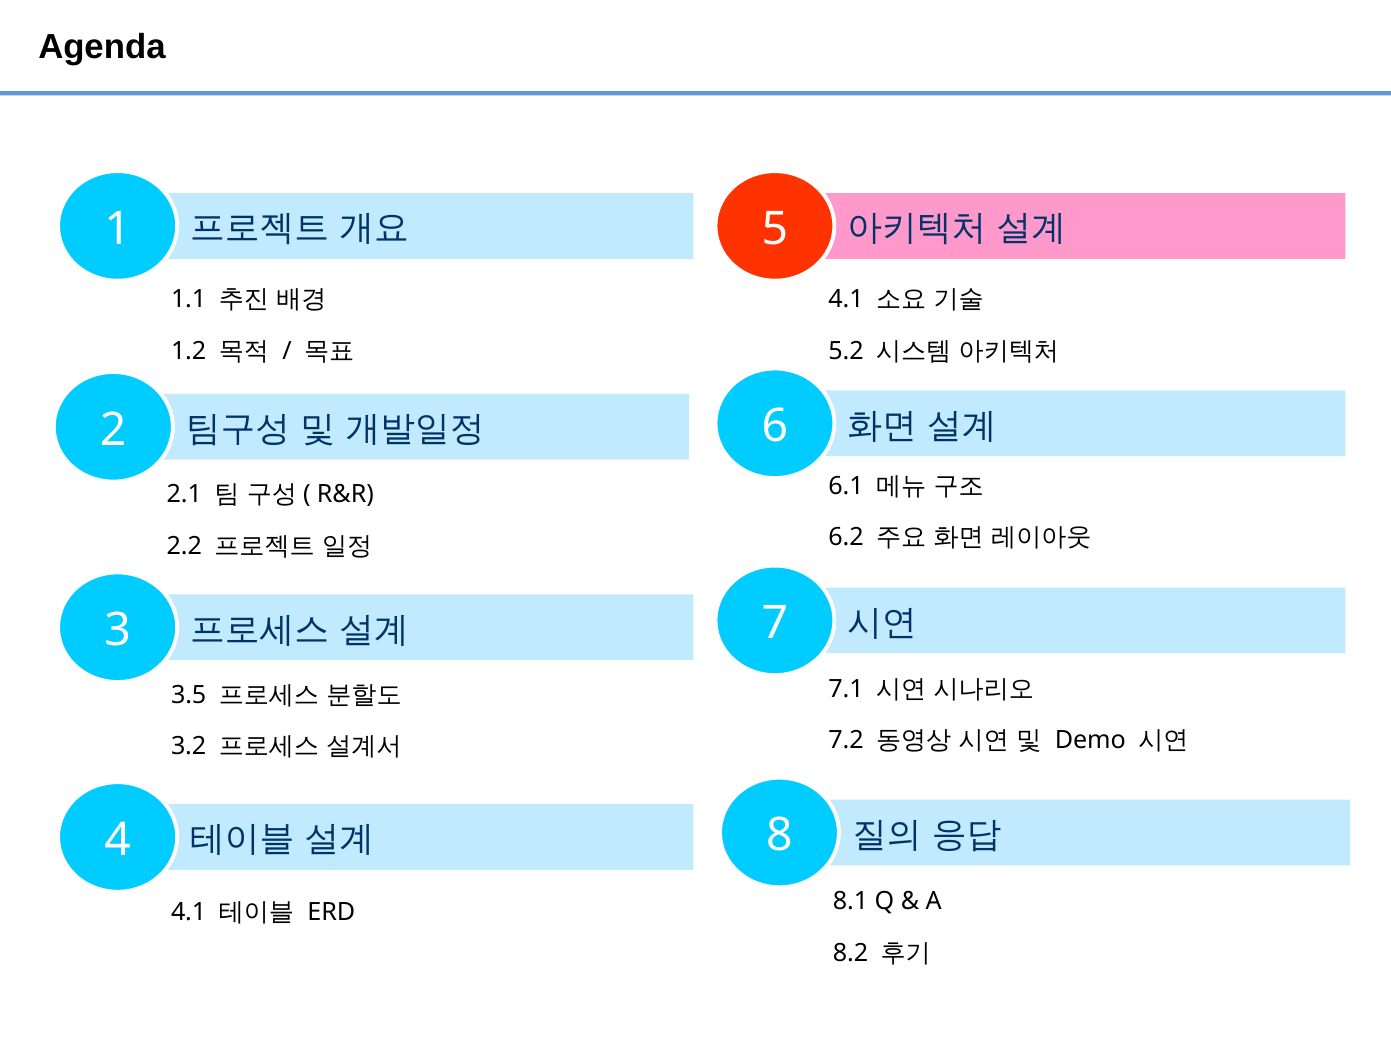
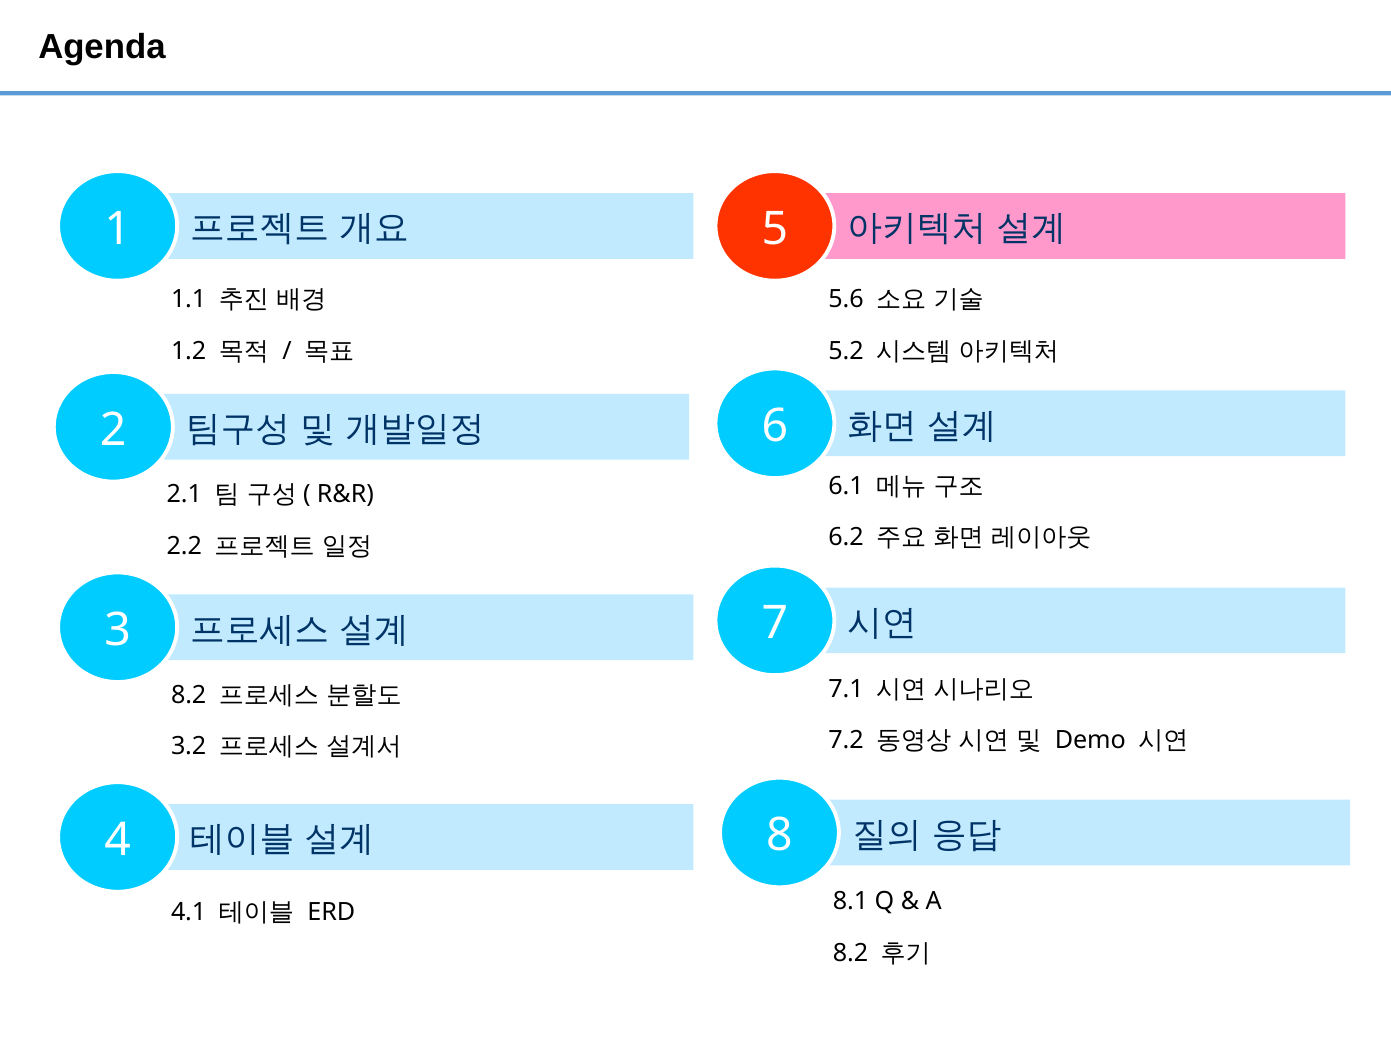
4.1: 4.1 -> 5.6 (846, 300)
3.5: 3.5 -> 8.2 (189, 695)
